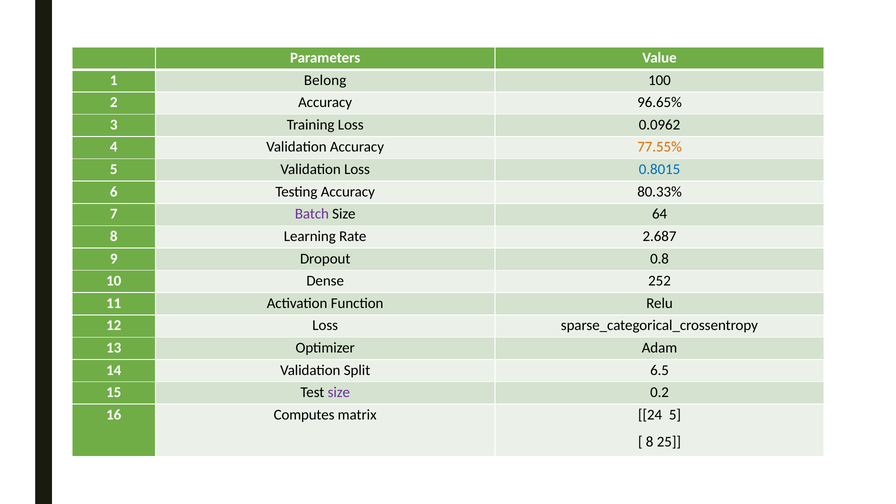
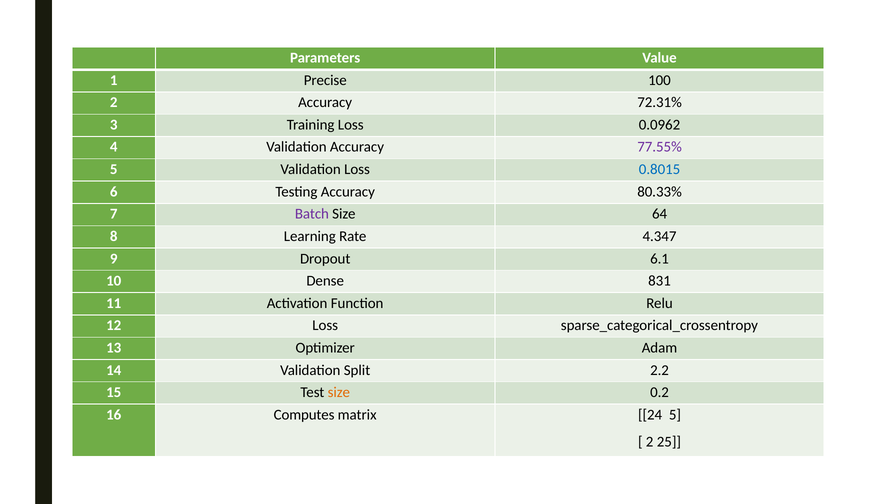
Belong: Belong -> Precise (325, 80)
96.65%: 96.65% -> 72.31% (660, 102)
77.55% colour: orange -> purple (660, 147)
2.687: 2.687 -> 4.347 (660, 236)
0.8: 0.8 -> 6.1 (660, 259)
252: 252 -> 831 (660, 281)
6.5: 6.5 -> 2.2 (660, 370)
size colour: purple -> orange (339, 392)
8: 8 -> 2 (650, 442)
